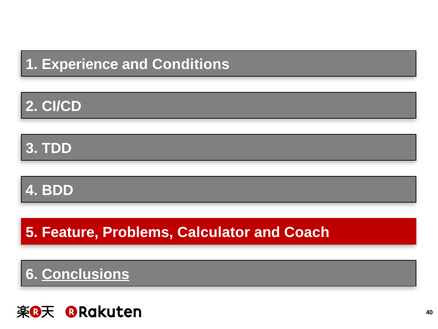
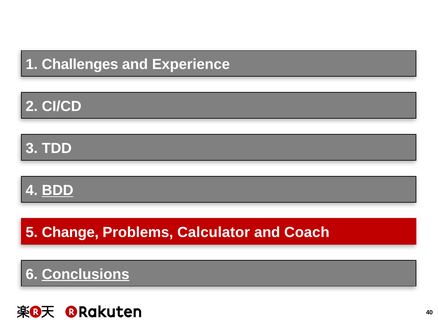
Experience: Experience -> Challenges (80, 64)
Conditions: Conditions -> Experience (191, 64)
BDD underline: none -> present (58, 190)
Feature: Feature -> Change (70, 232)
